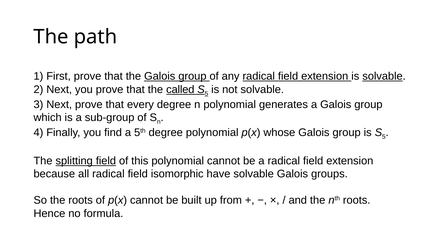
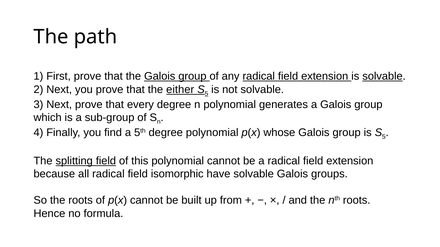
called: called -> either (180, 90)
